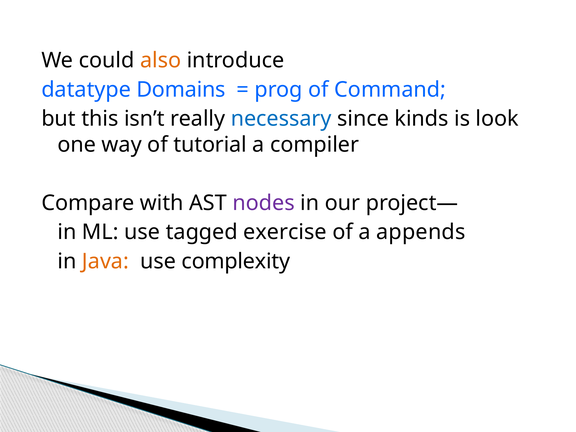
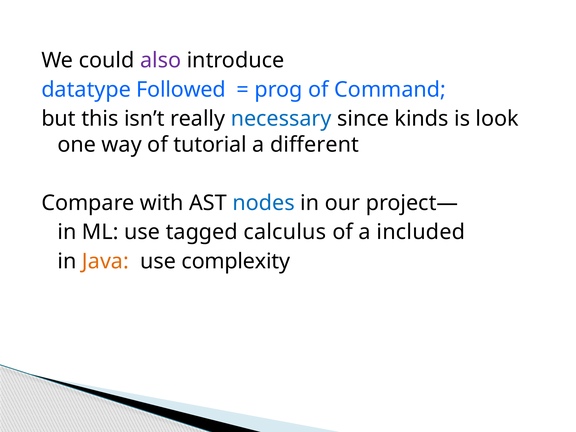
also colour: orange -> purple (161, 61)
Domains: Domains -> Followed (181, 90)
compiler: compiler -> different (314, 145)
nodes colour: purple -> blue (264, 203)
exercise: exercise -> calculus (285, 232)
appends: appends -> included (421, 232)
